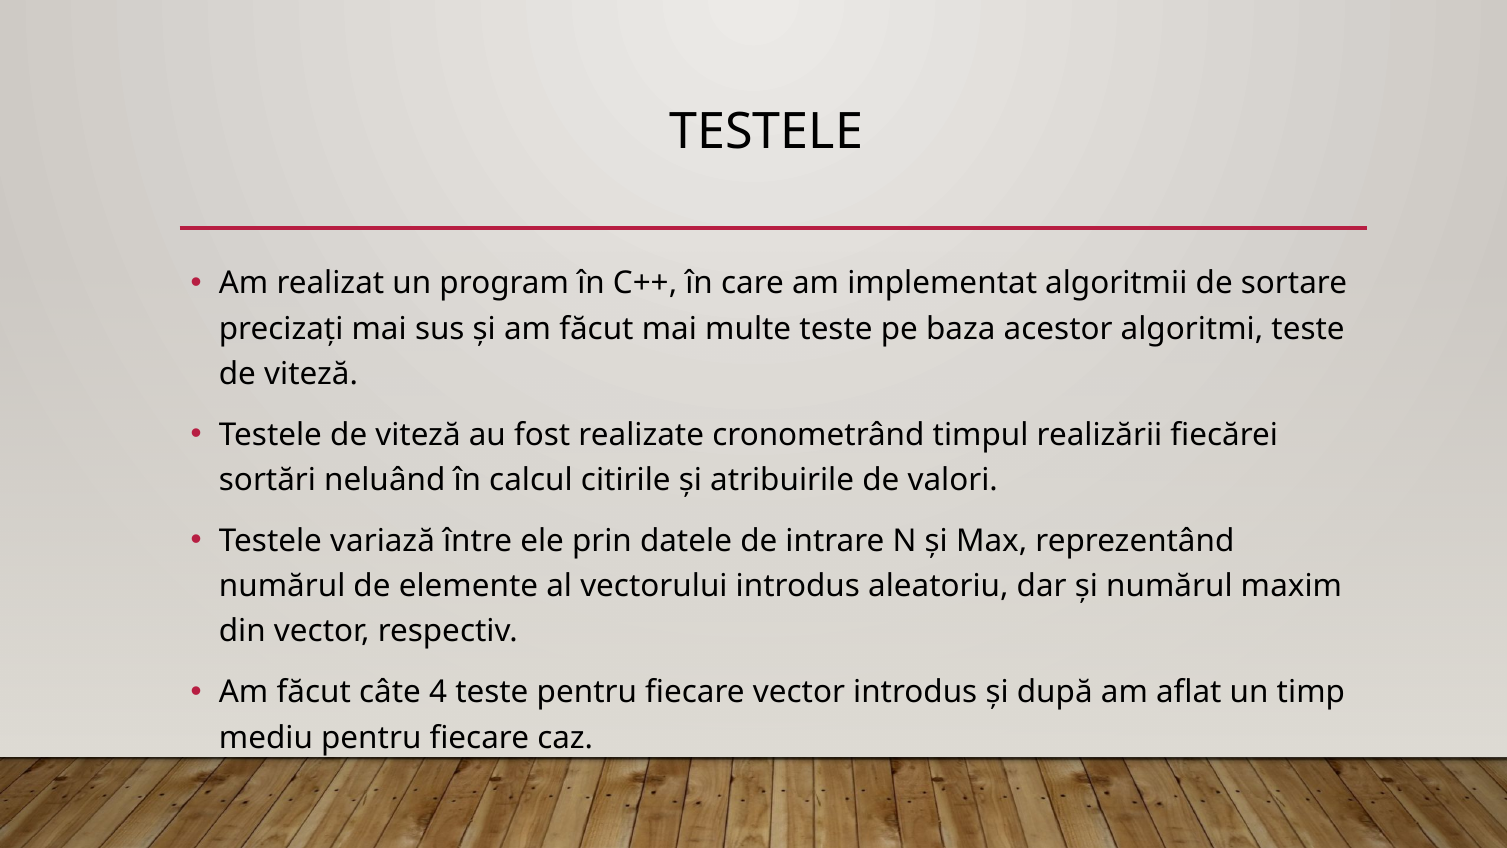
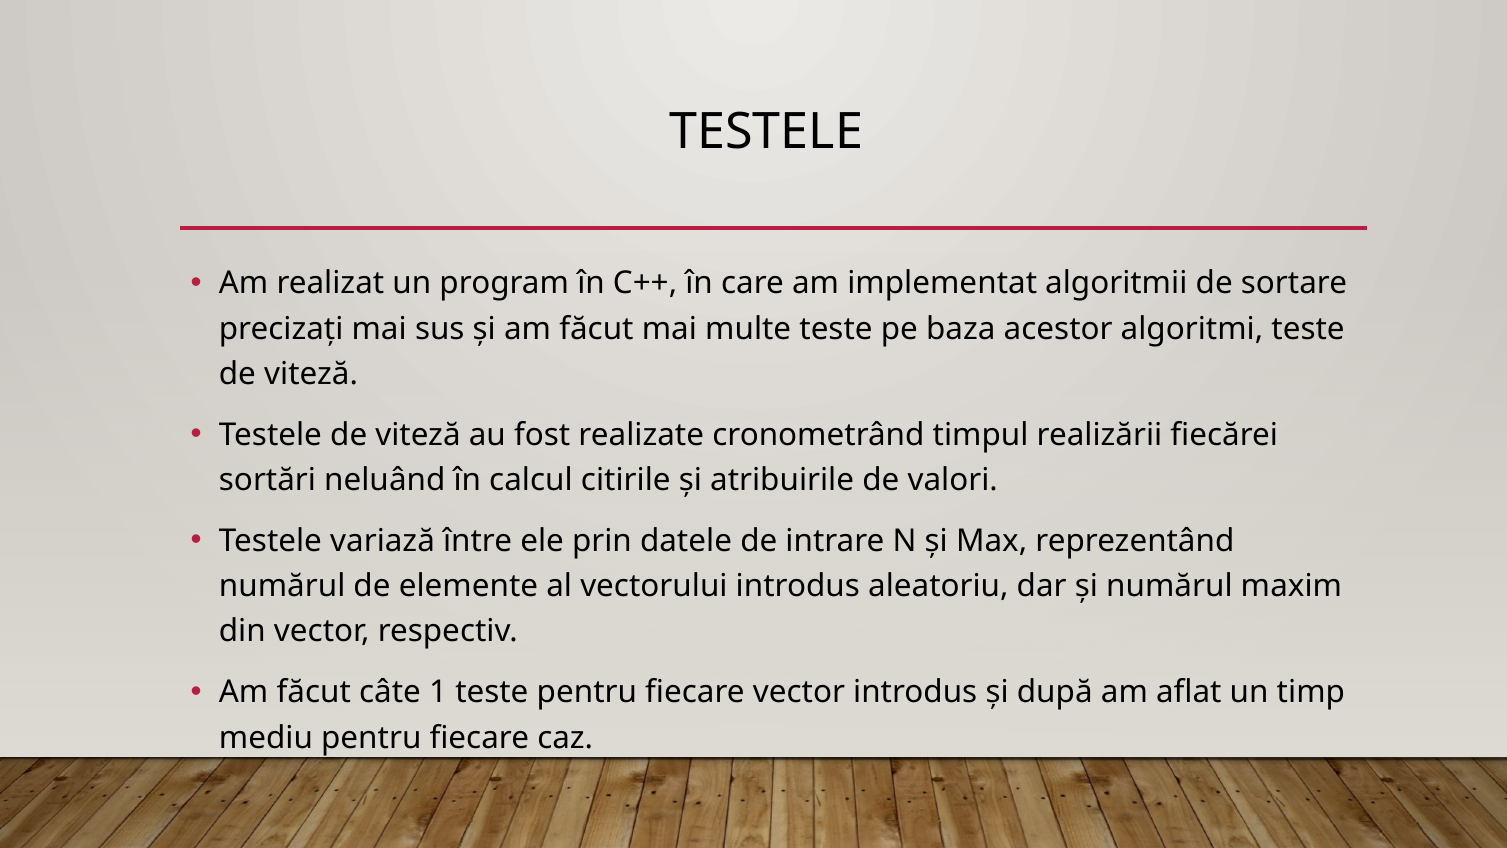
4: 4 -> 1 (438, 692)
